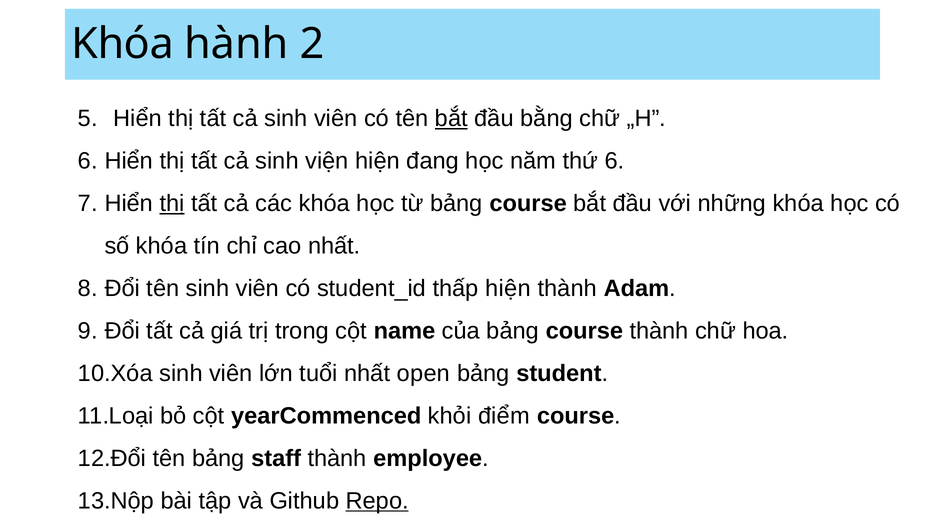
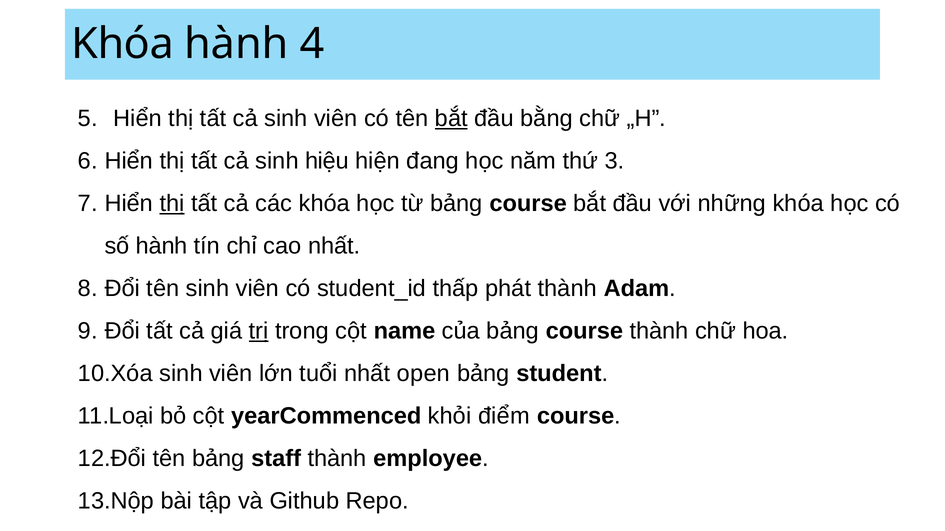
2: 2 -> 4 (312, 44)
viện: viện -> hiệu (327, 161)
thứ 6: 6 -> 3 (615, 161)
số khóa: khóa -> hành (162, 246)
thấp hiện: hiện -> phát (508, 289)
trị underline: none -> present (259, 331)
Repo underline: present -> none (377, 501)
